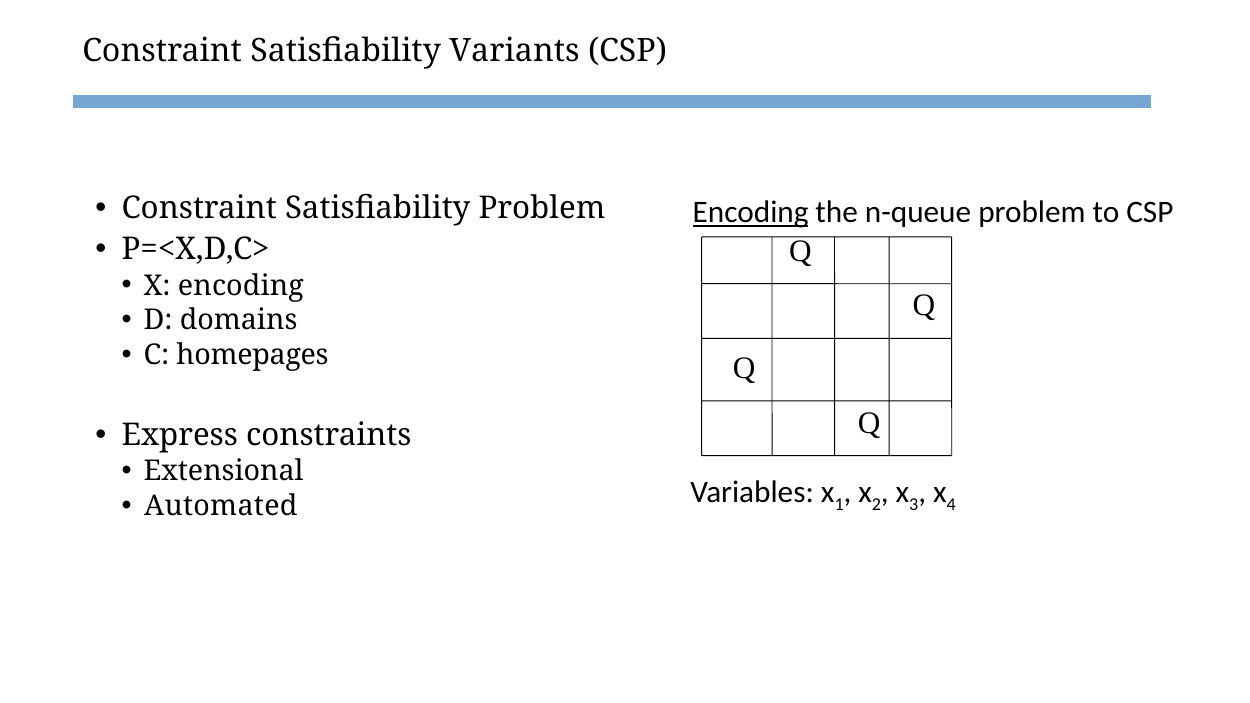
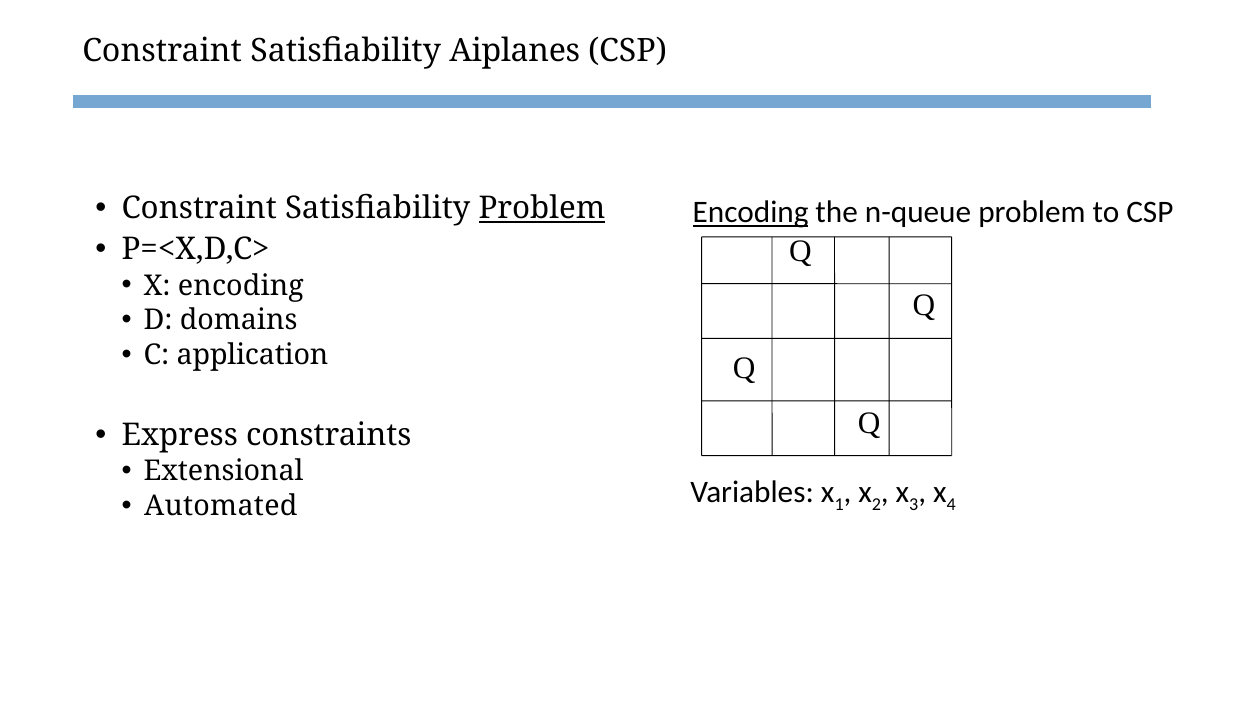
Variants: Variants -> Aiplanes (515, 51)
Problem underline: none -> present (542, 209)
homepages: homepages -> application (253, 355)
